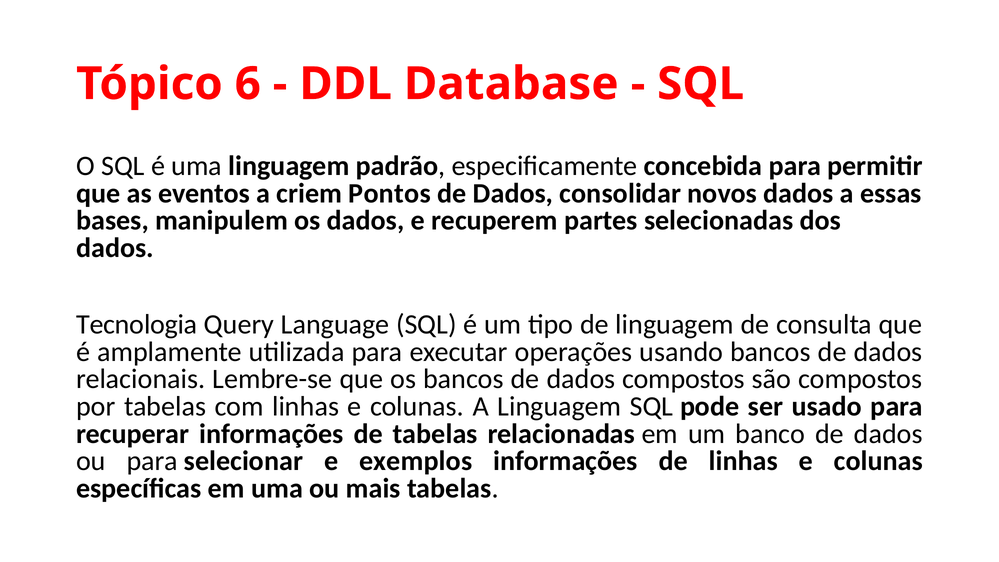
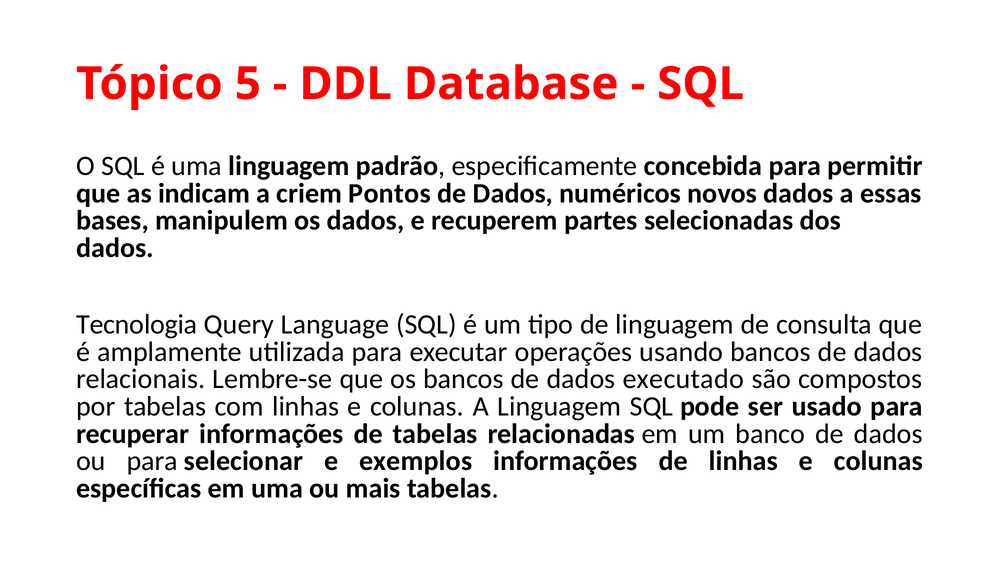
6: 6 -> 5 (248, 84)
eventos: eventos -> indicam (204, 193)
consolidar: consolidar -> numéricos (620, 193)
dados compostos: compostos -> executado (683, 379)
